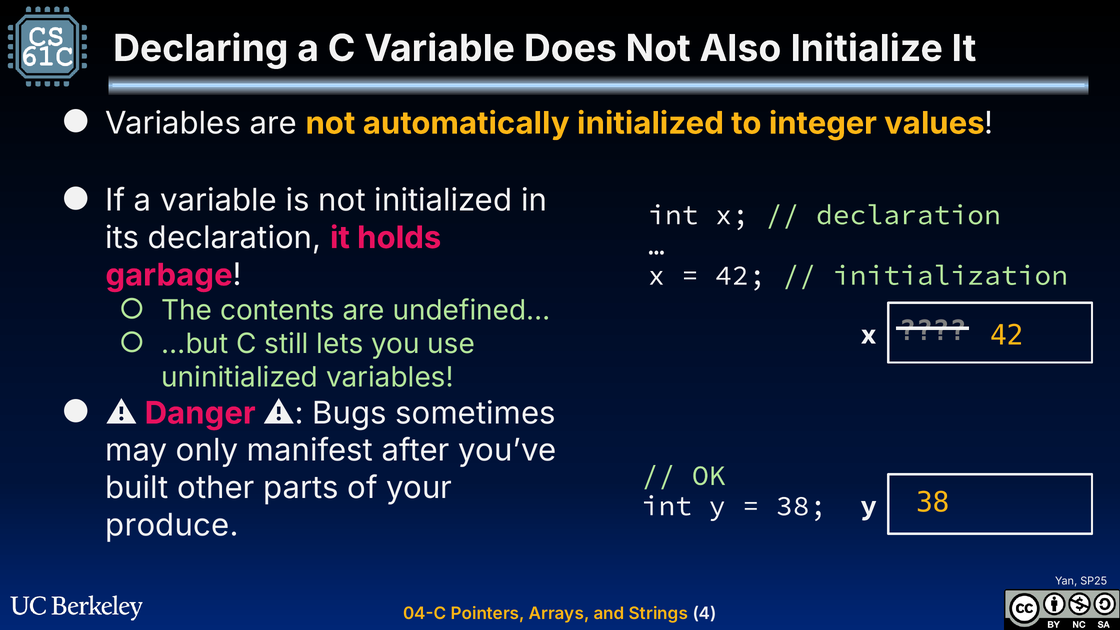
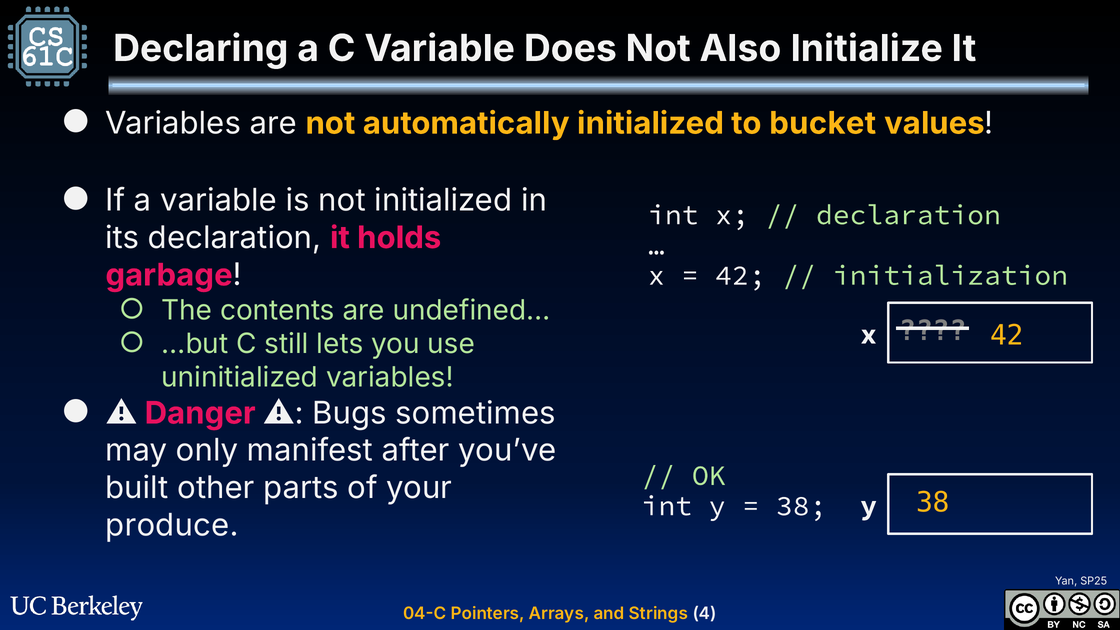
integer: integer -> bucket (823, 123)
